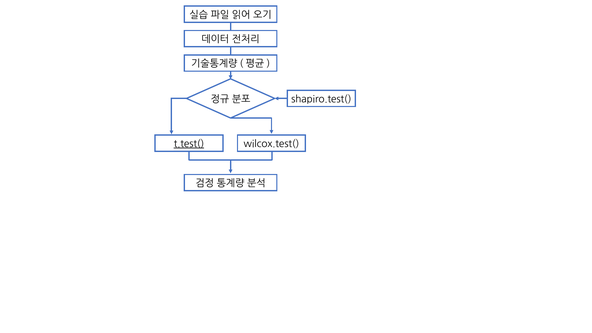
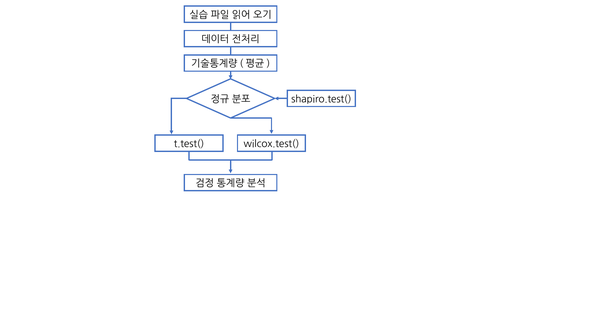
t.test( underline: present -> none (189, 144)
